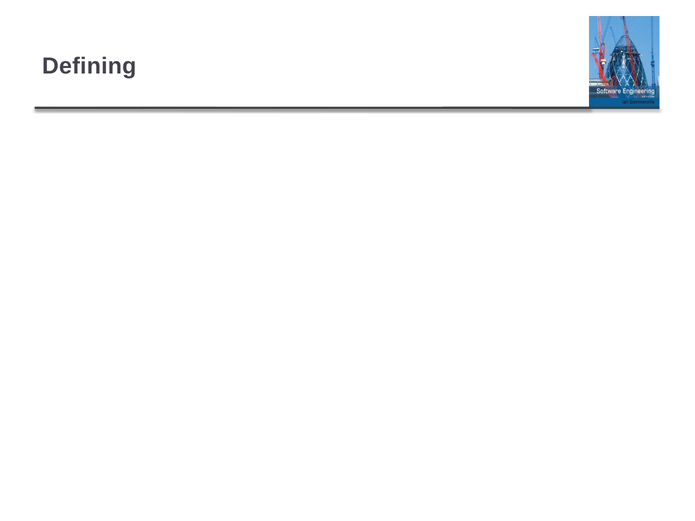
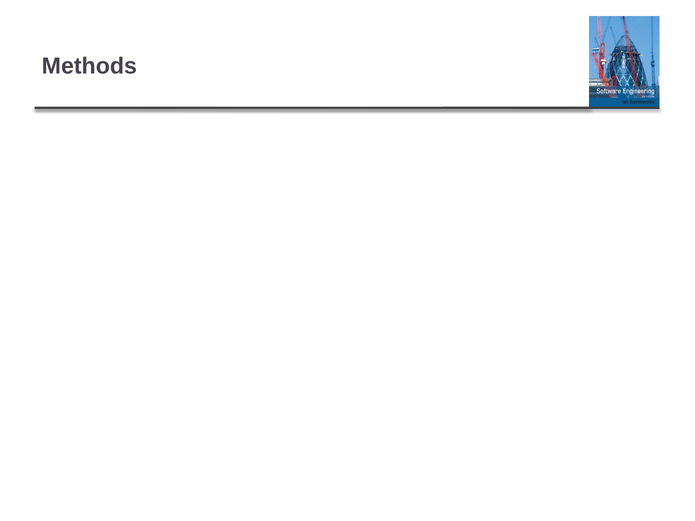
Defining: Defining -> Methods (89, 66)
